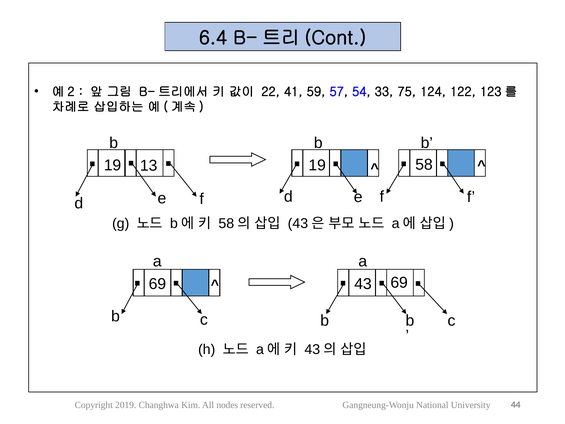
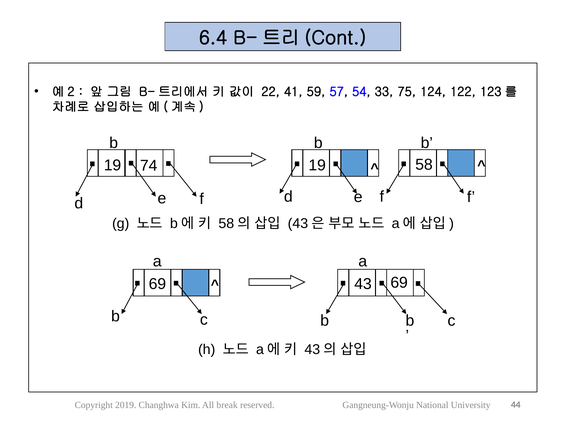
13: 13 -> 74 (149, 166)
nodes: nodes -> break (227, 405)
